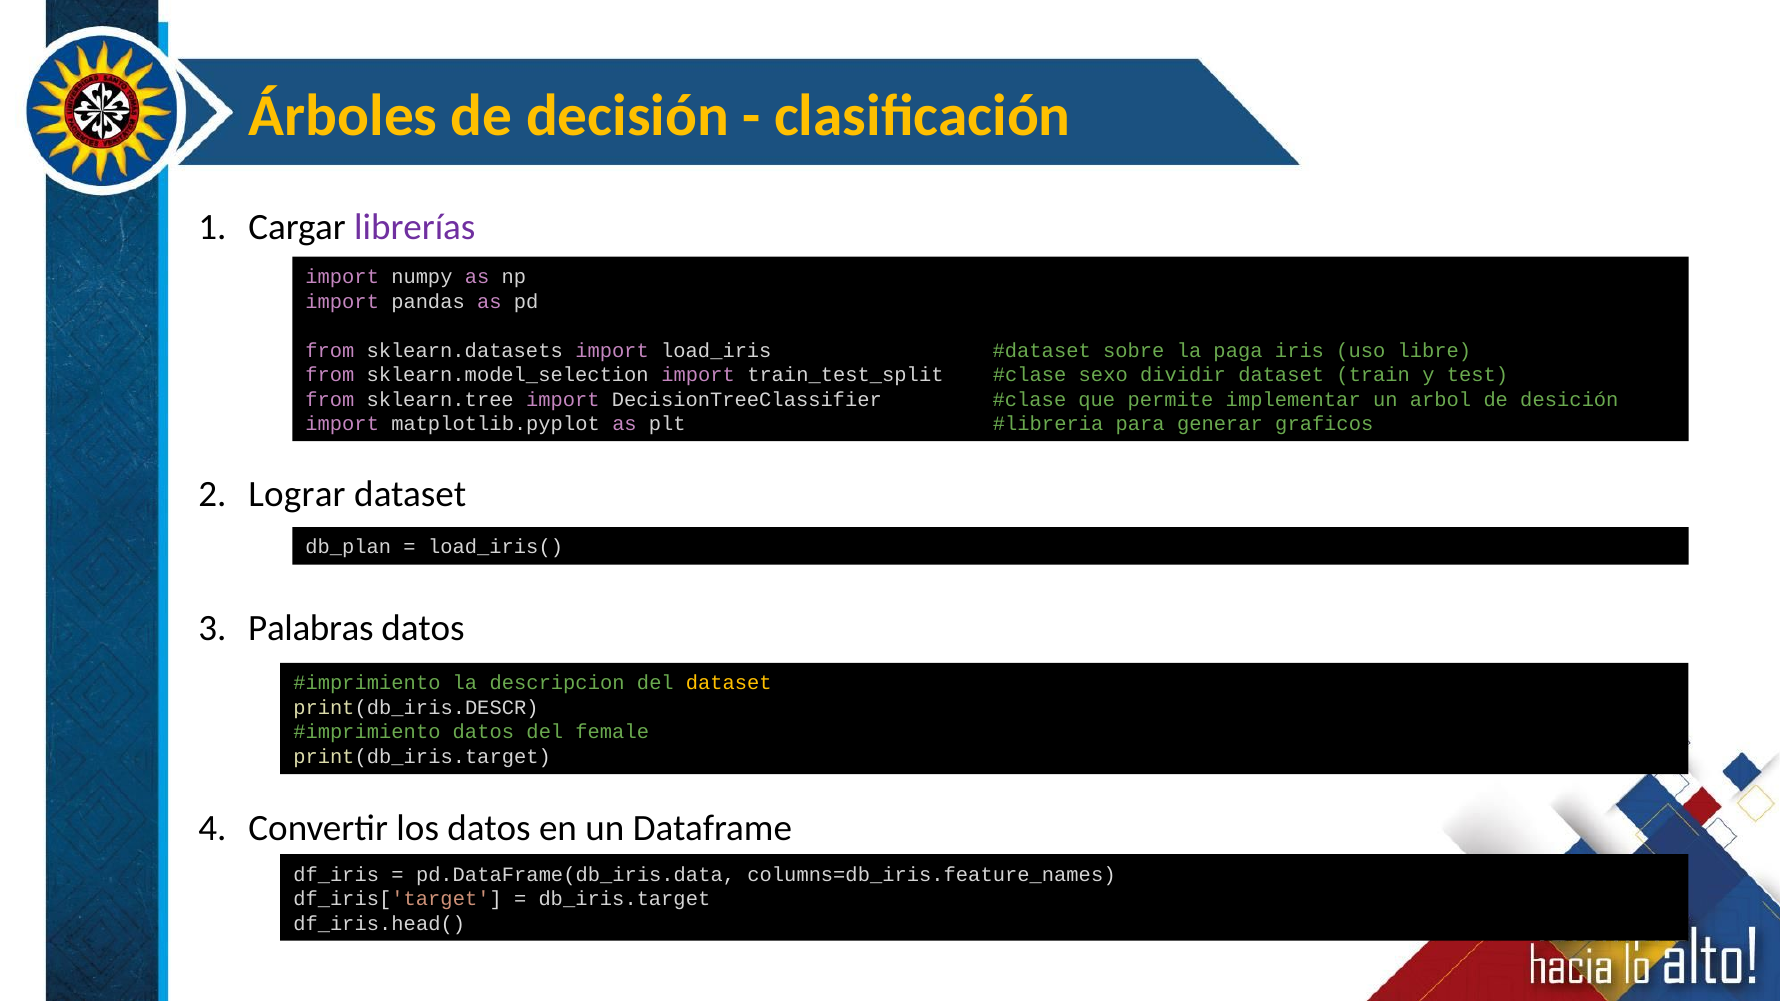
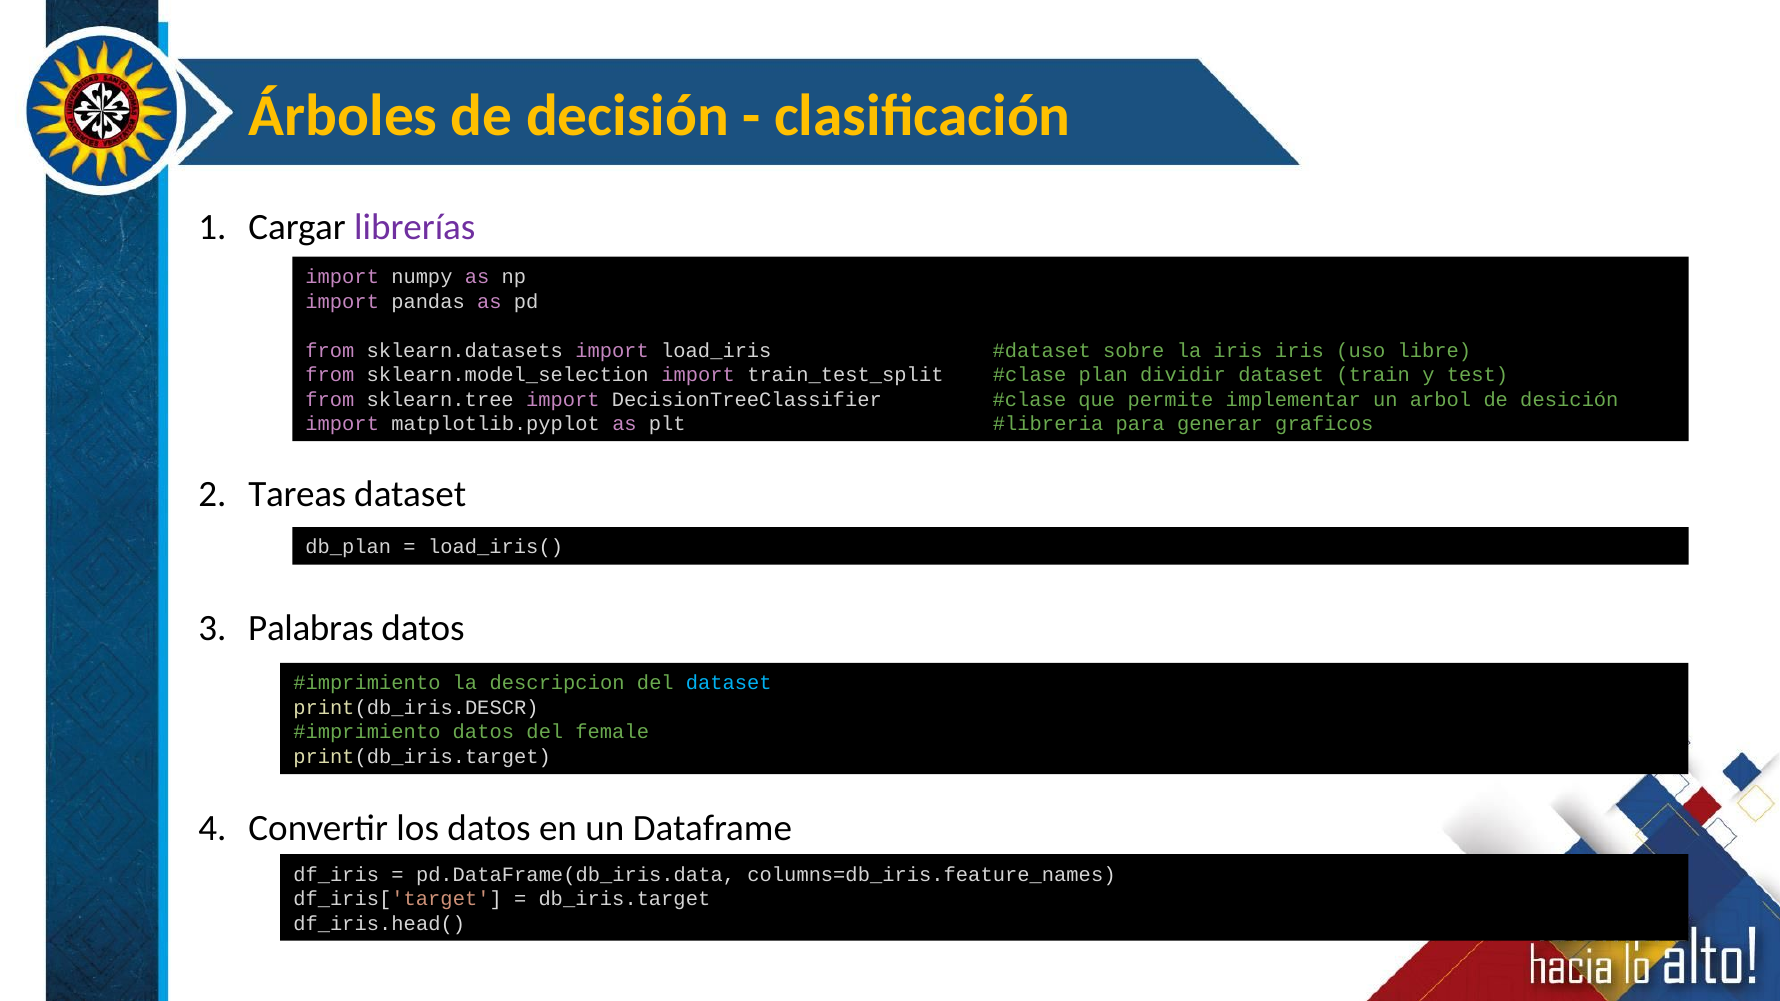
la paga: paga -> iris (1238, 350)
sexo: sexo -> plan (1103, 375)
Lograr: Lograr -> Tareas (297, 494)
dataset colour: yellow -> light blue (729, 683)
